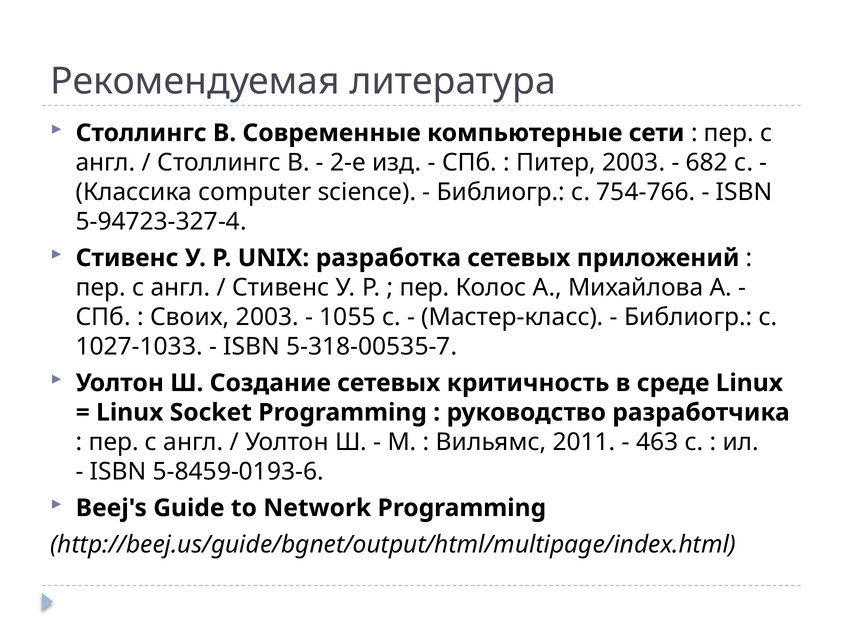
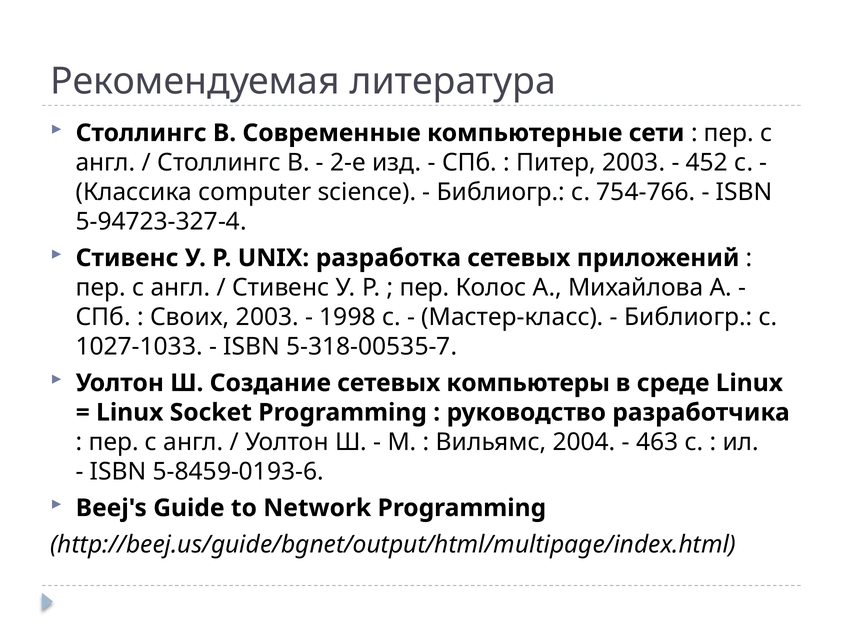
682: 682 -> 452 (707, 163)
1055: 1055 -> 1998 (348, 317)
критичность: критичность -> компьютеры (528, 383)
2011: 2011 -> 2004 (584, 442)
